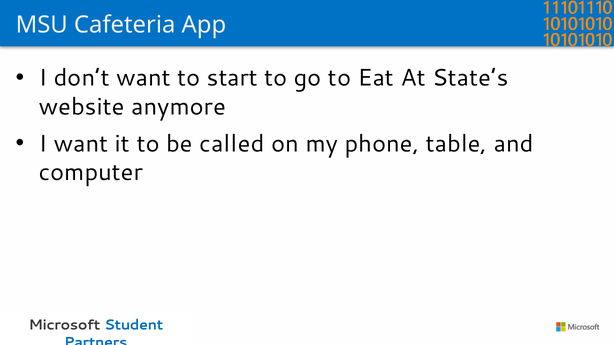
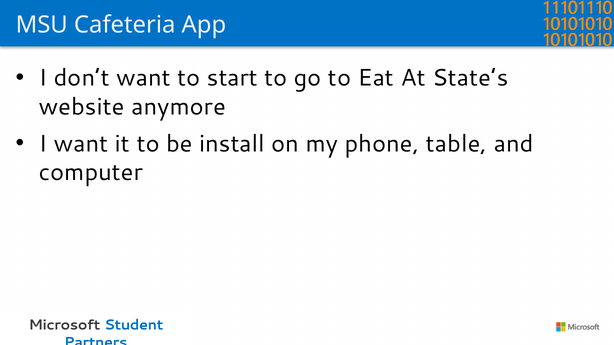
called: called -> install (232, 144)
